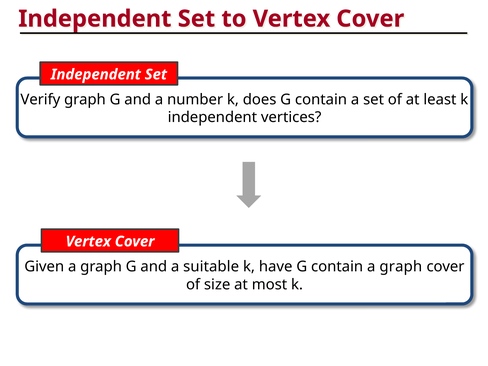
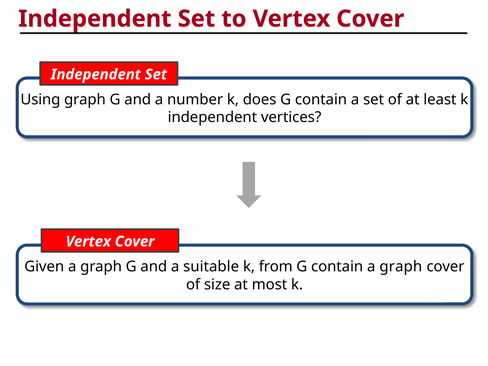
Verify: Verify -> Using (40, 100)
have: have -> from (276, 267)
